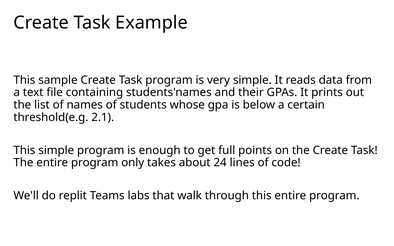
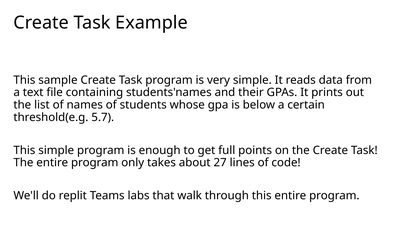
2.1: 2.1 -> 5.7 (103, 117)
24: 24 -> 27 (220, 163)
